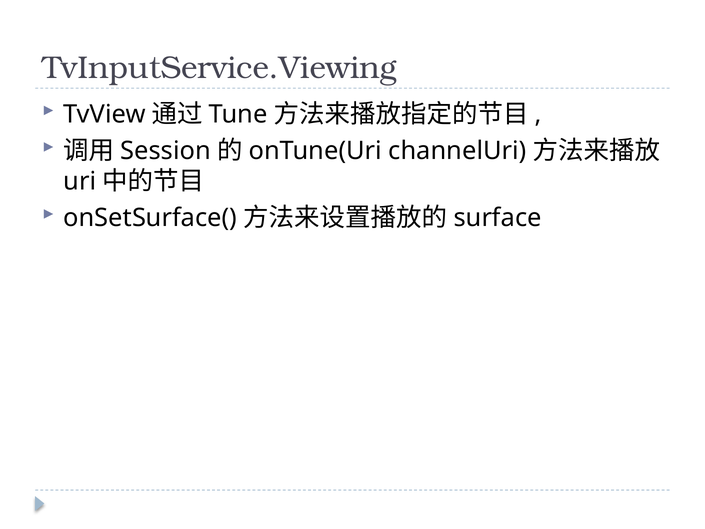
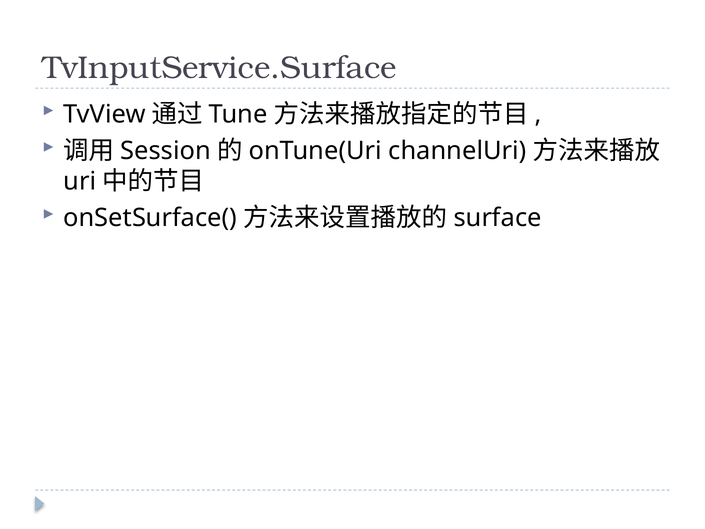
TvInputService.Viewing: TvInputService.Viewing -> TvInputService.Surface (219, 68)
